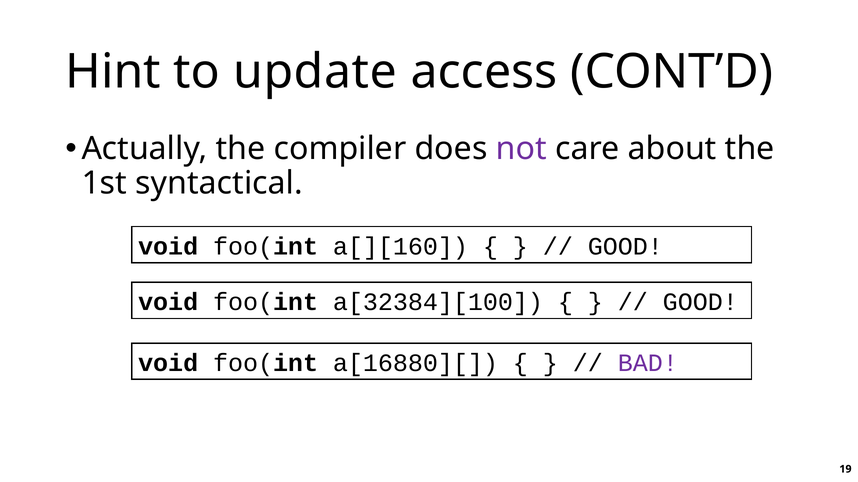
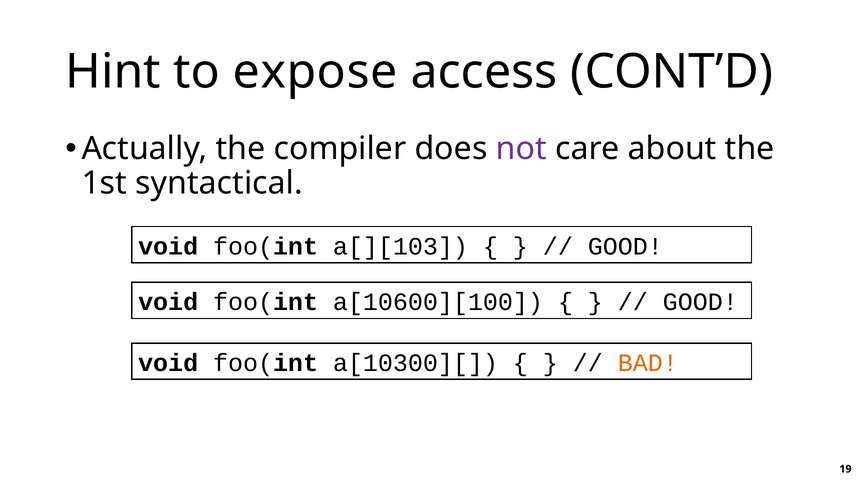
update: update -> expose (315, 72)
a[][160: a[][160 -> a[][103 (400, 247)
a[32384][100: a[32384][100 -> a[10600][100 (438, 302)
a[16880][: a[16880][ -> a[10300][ (415, 363)
BAD colour: purple -> orange (648, 363)
